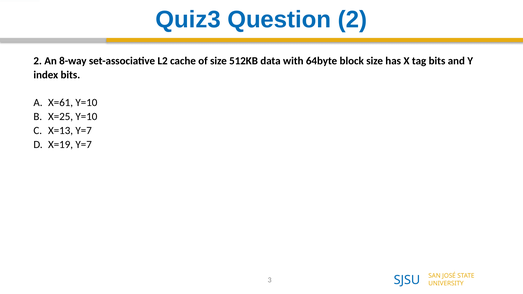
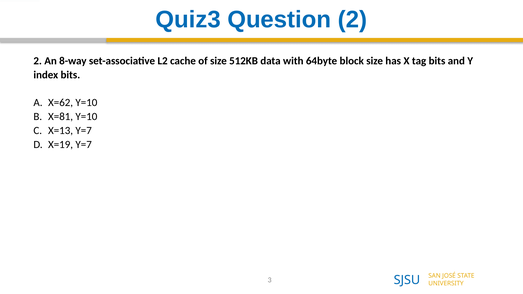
X=61: X=61 -> X=62 (61, 103)
X=25: X=25 -> X=81 (61, 117)
